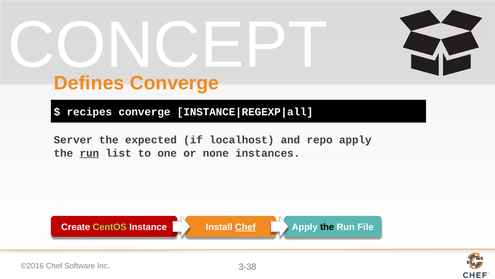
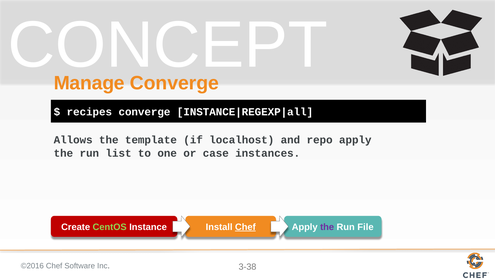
Defines: Defines -> Manage (89, 83)
Server: Server -> Allows (73, 140)
expected: expected -> template (151, 140)
run underline: present -> none (89, 153)
none: none -> case (216, 153)
the colour: black -> purple (327, 227)
